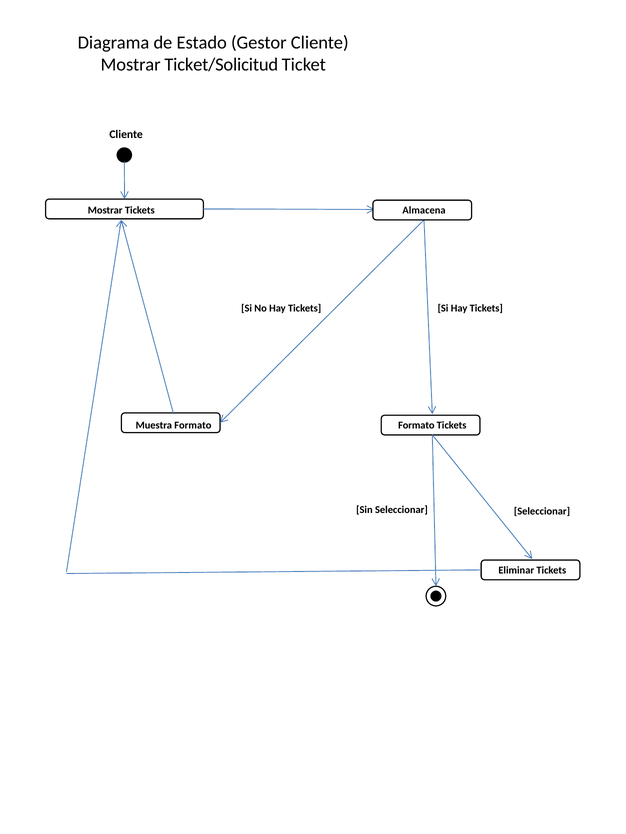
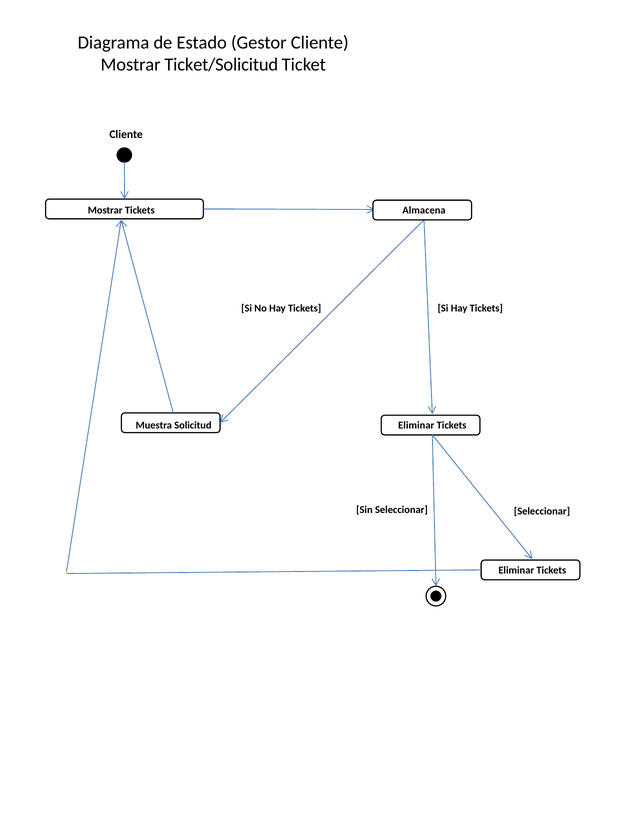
Muestra Formato: Formato -> Solicitud (193, 426)
Formato: Formato -> Eliminar (416, 426)
